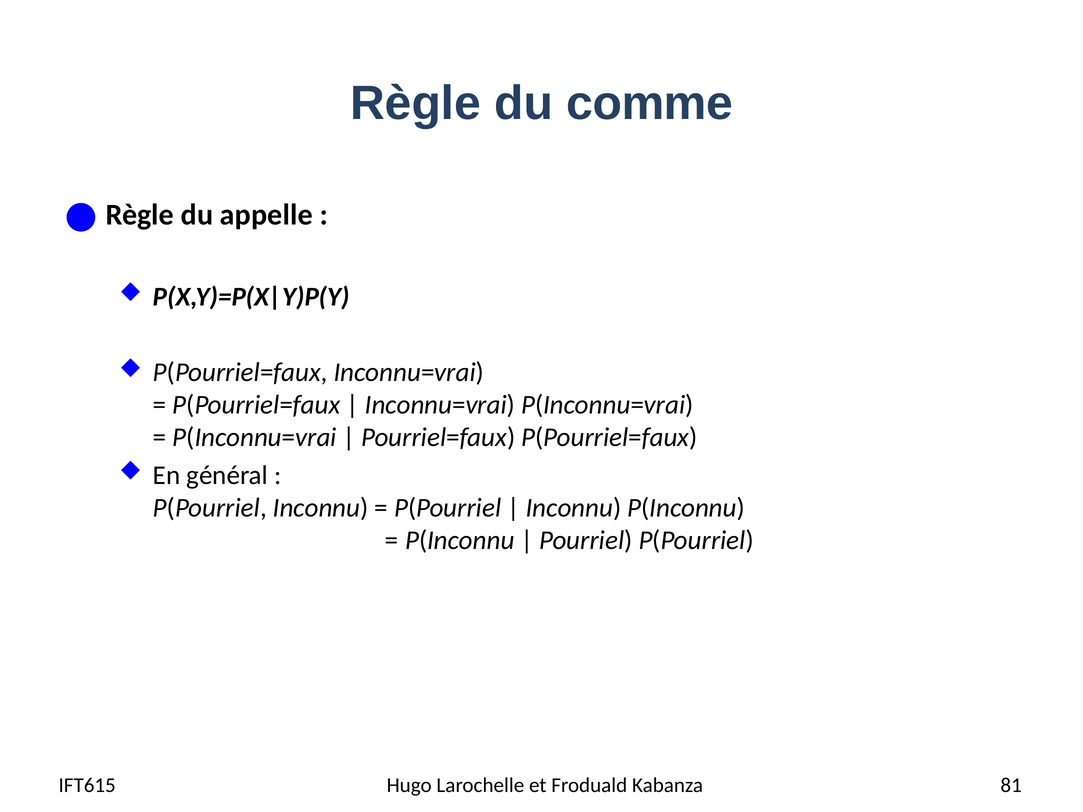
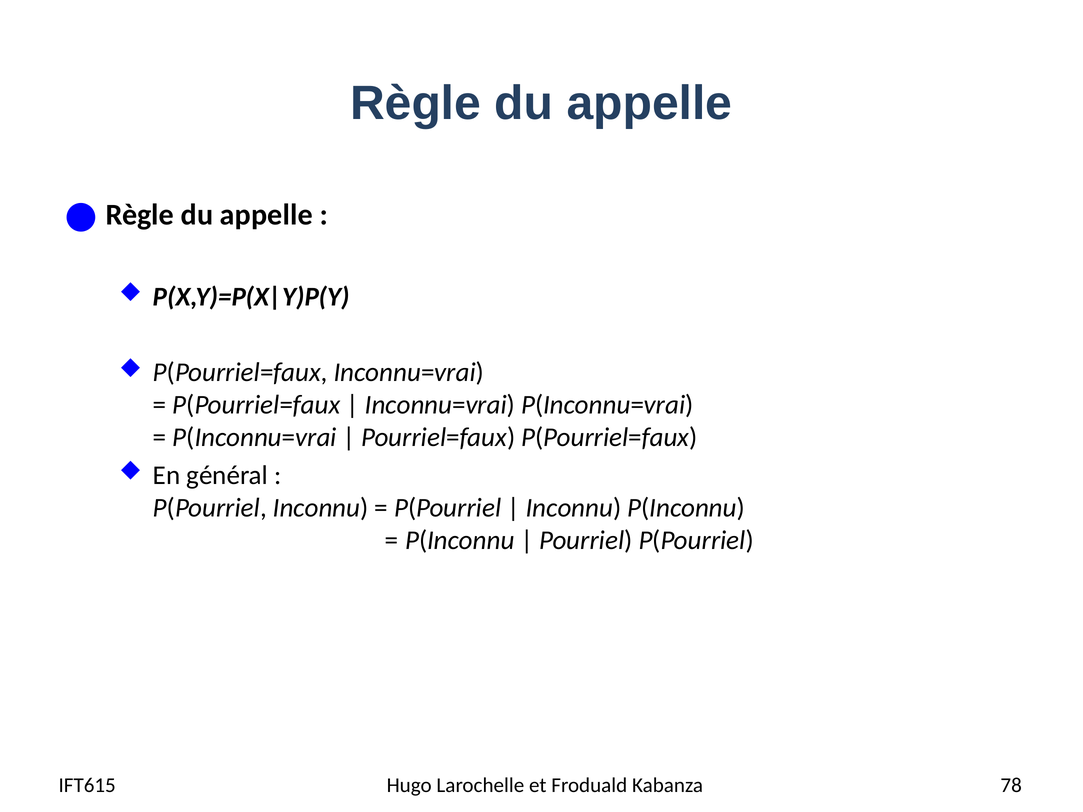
comme: comme -> appelle (649, 104)
81: 81 -> 78 (1011, 786)
